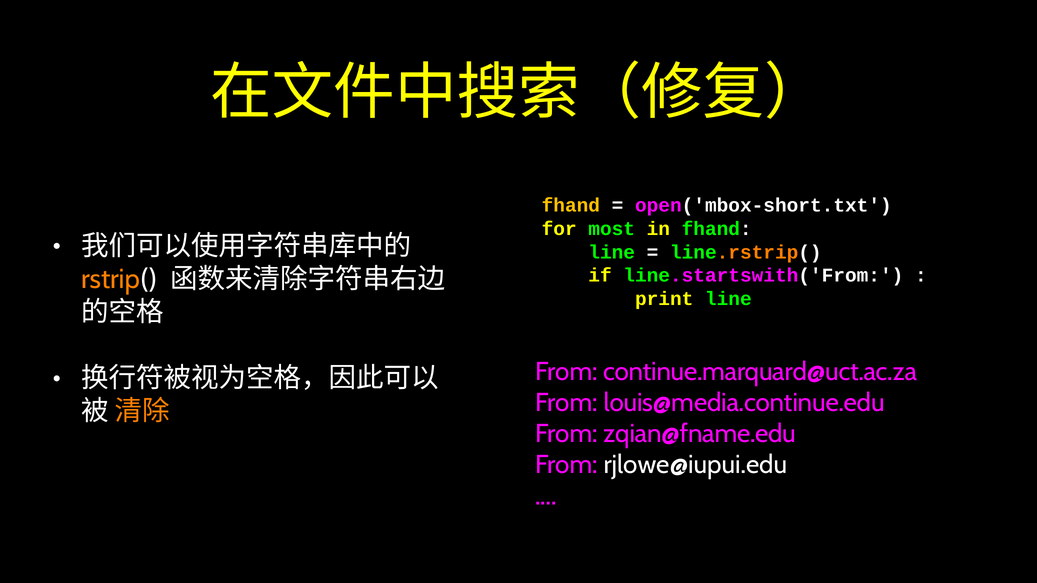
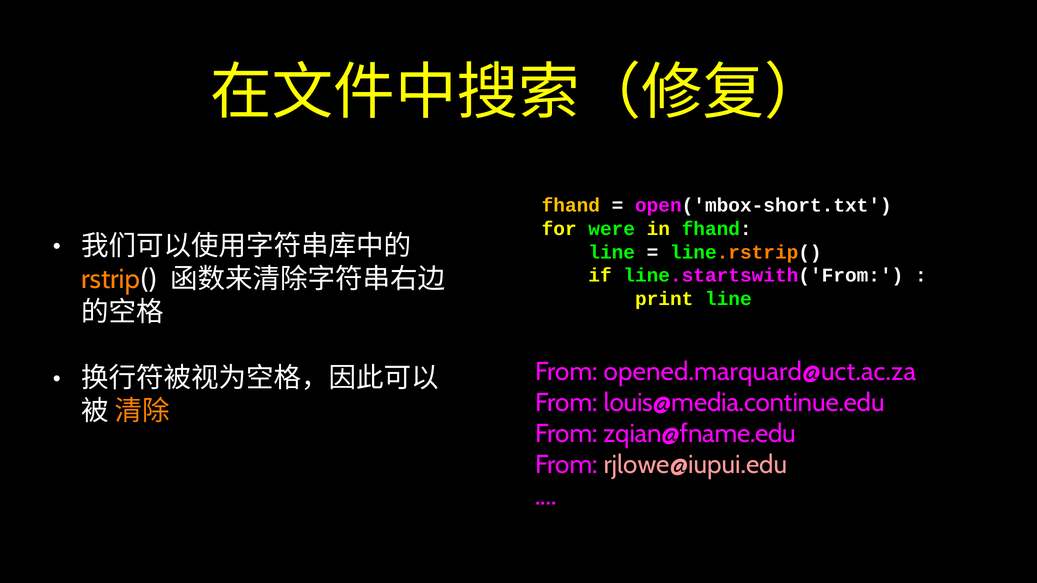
most: most -> were (612, 229)
continue.marquard@uct.ac.za: continue.marquard@uct.ac.za -> opened.marquard@uct.ac.za (760, 372)
rjlowe@iupui.edu colour: white -> pink (696, 465)
